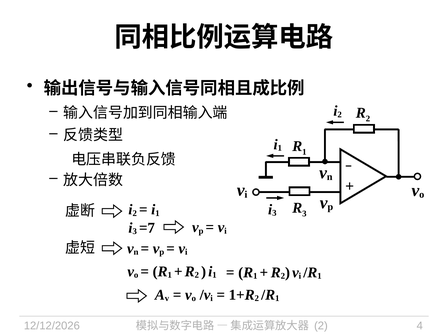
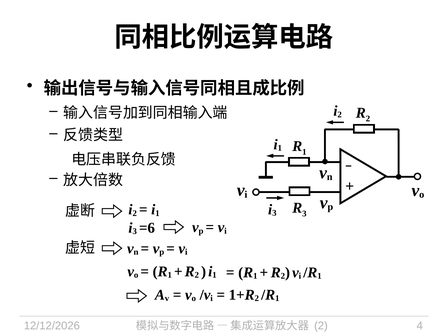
=7: =7 -> =6 (147, 228)
